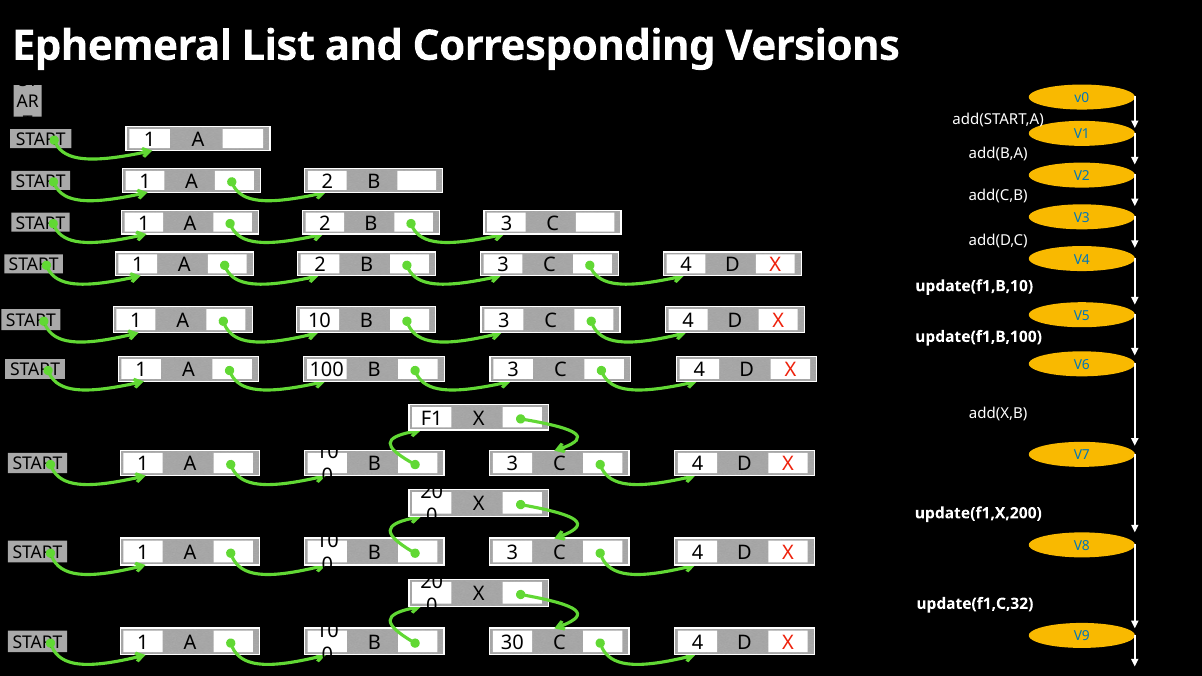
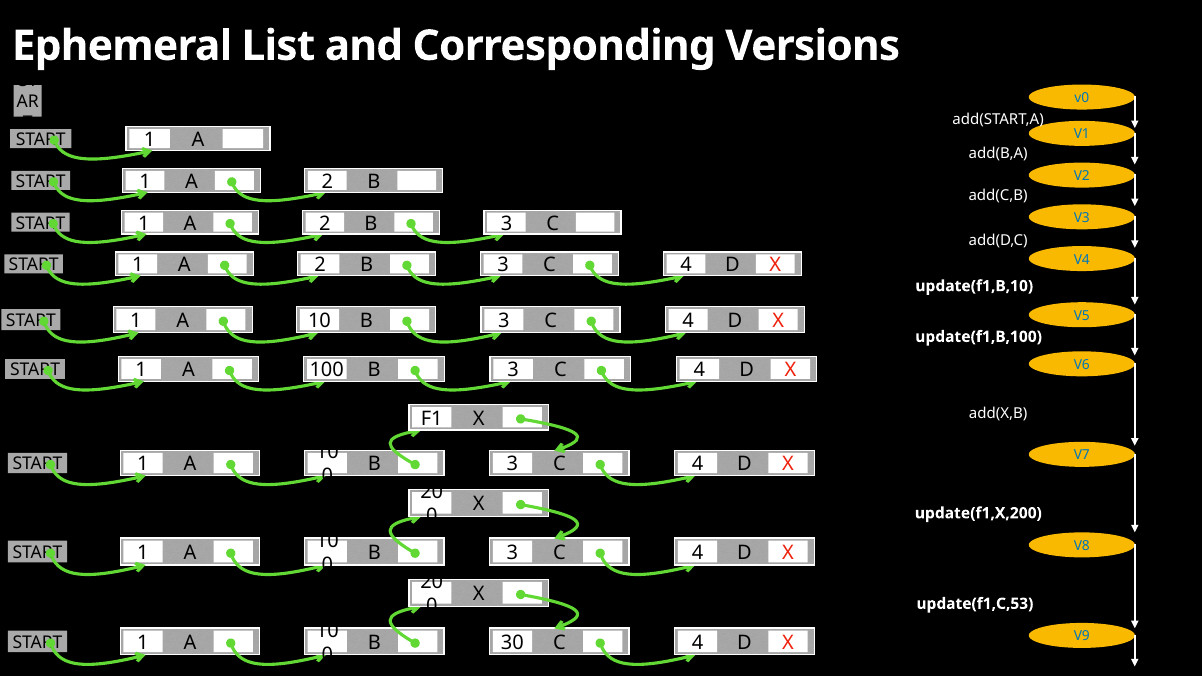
update(f1,C,32: update(f1,C,32 -> update(f1,C,53 (975, 604)
